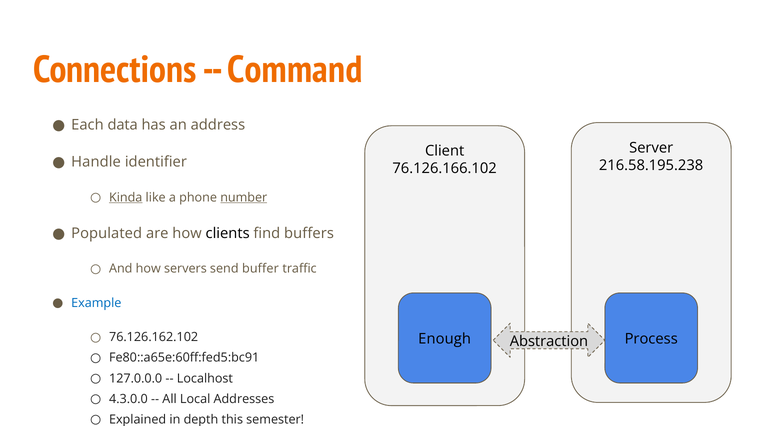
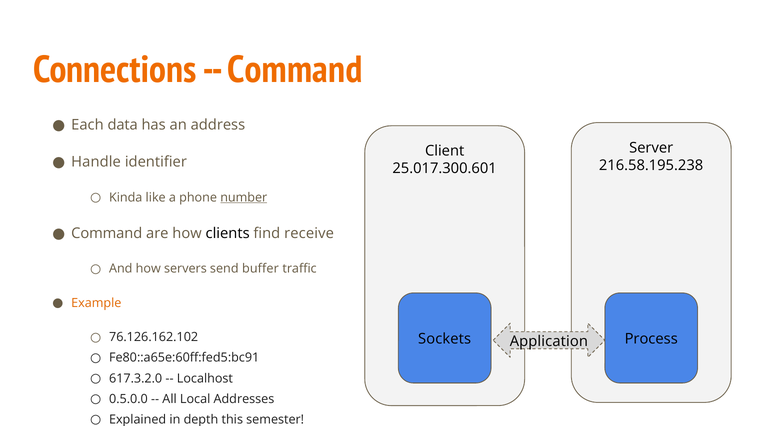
76.126.166.102: 76.126.166.102 -> 25.017.300.601 (445, 169)
Kinda underline: present -> none (126, 197)
Populated: Populated -> Command (107, 233)
buffers: buffers -> receive (309, 233)
Example colour: blue -> orange (96, 303)
Enough: Enough -> Sockets (445, 339)
Abstraction: Abstraction -> Application (549, 341)
127.0.0.0: 127.0.0.0 -> 617.3.2.0 (136, 378)
4.3.0.0: 4.3.0.0 -> 0.5.0.0 (128, 399)
